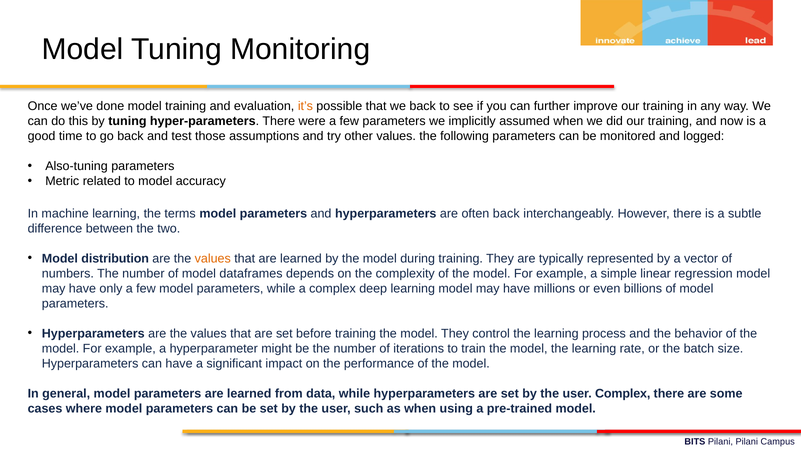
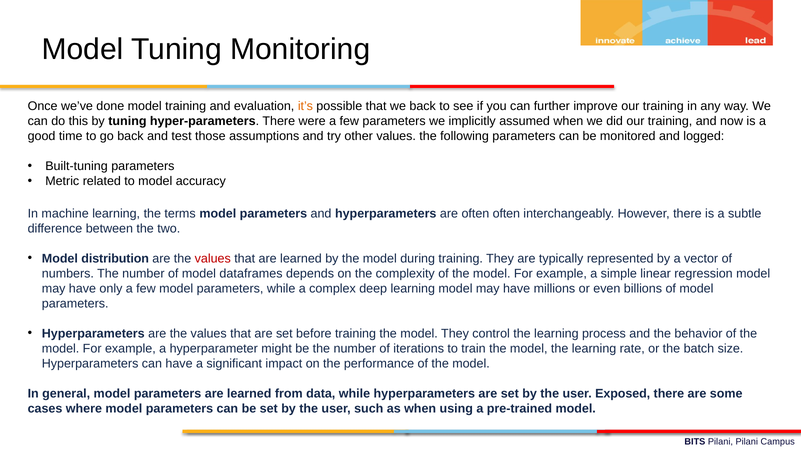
Also-tuning: Also-tuning -> Built-tuning (77, 167)
often back: back -> often (506, 214)
values colour: orange -> red (213, 259)
user Complex: Complex -> Exposed (623, 394)
